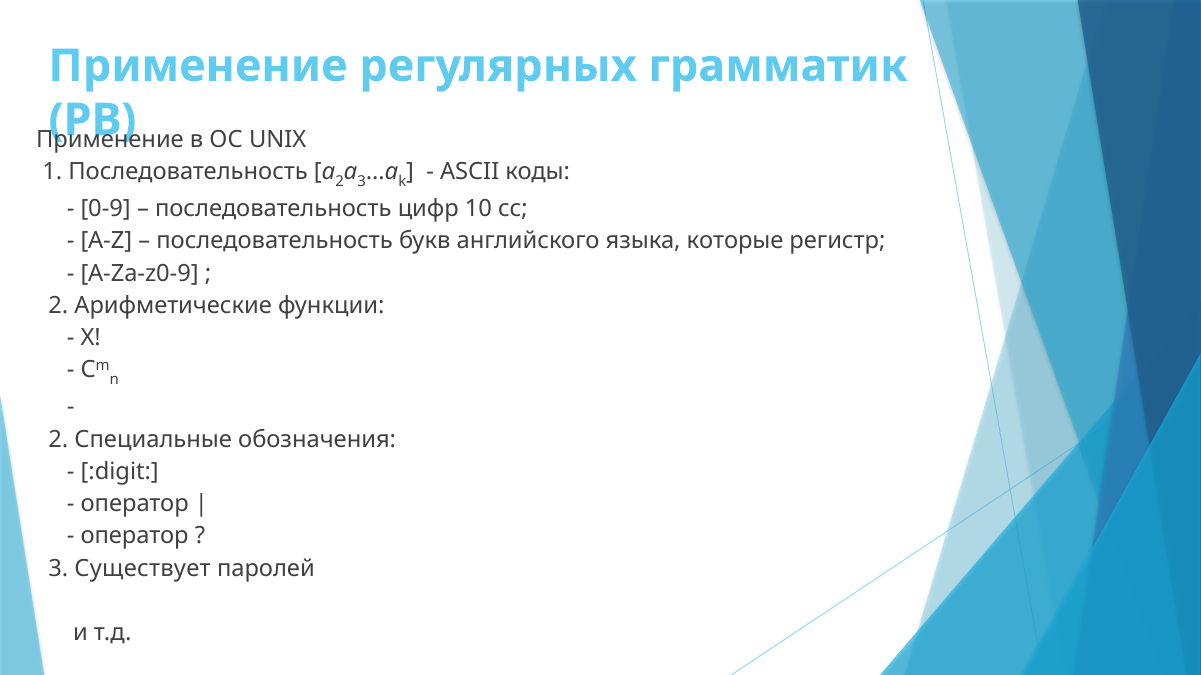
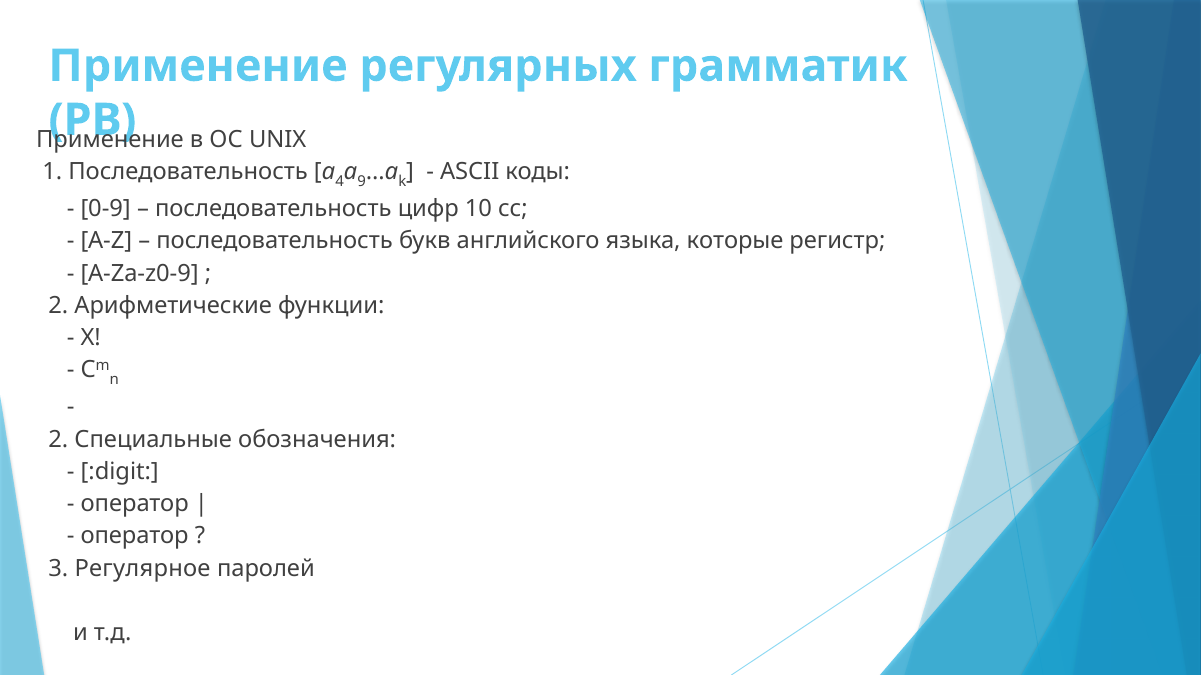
2: 2 -> 4 (340, 181)
3: 3 -> 9 (362, 181)
Существует: Существует -> Регулярное (143, 569)
